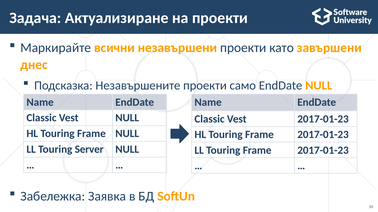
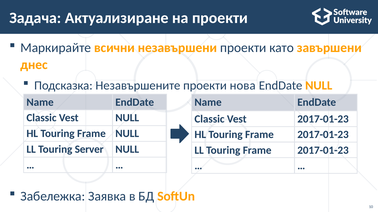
само: само -> нова (243, 86)
